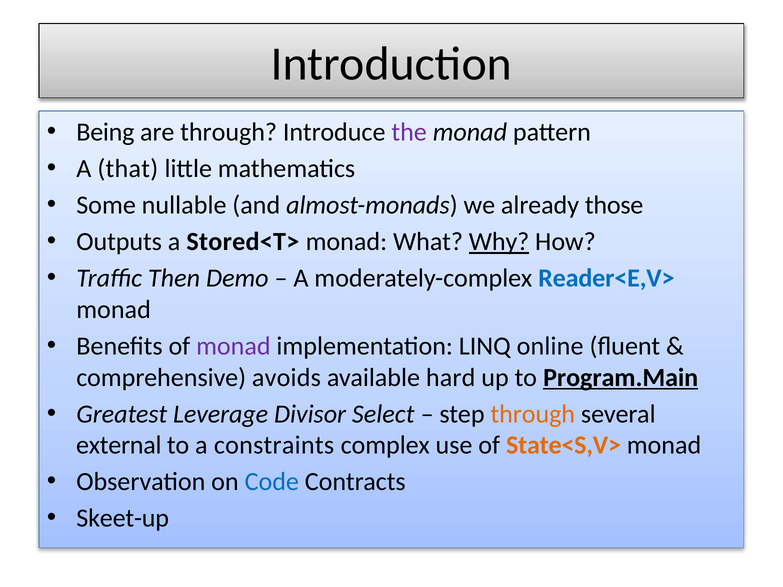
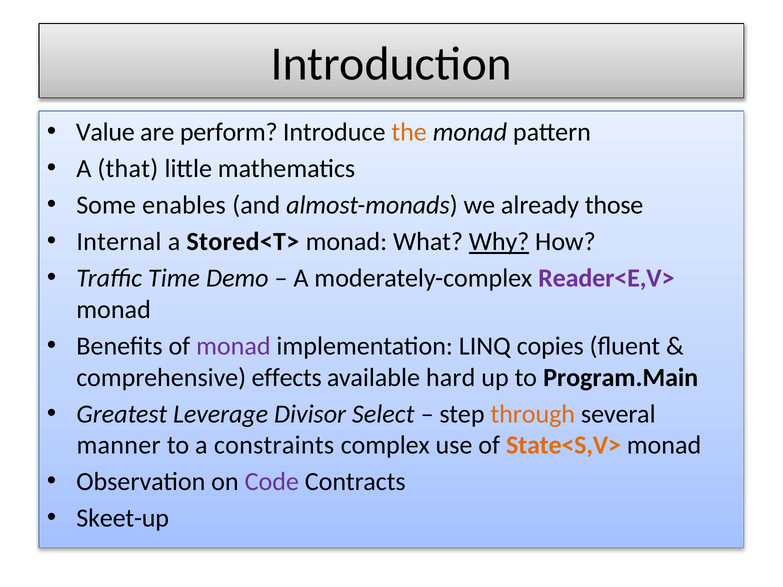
Being: Being -> Value (105, 132)
are through: through -> perform (229, 132)
the colour: purple -> orange (409, 132)
nullable: nullable -> enables (184, 205)
Outputs: Outputs -> Internal (119, 242)
Then: Then -> Time (174, 278)
Reader<E,V> colour: blue -> purple (606, 278)
online: online -> copies (550, 346)
avoids: avoids -> effects (287, 378)
Program.Main underline: present -> none (621, 378)
external: external -> manner (119, 445)
Code colour: blue -> purple (272, 482)
